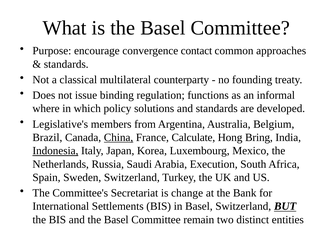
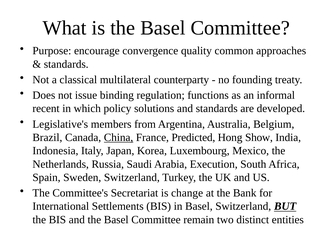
contact: contact -> quality (196, 51)
where: where -> recent (46, 108)
Calculate: Calculate -> Predicted (193, 137)
Bring: Bring -> Show (259, 137)
Indonesia underline: present -> none (55, 151)
